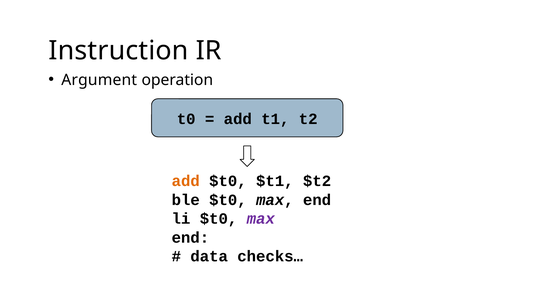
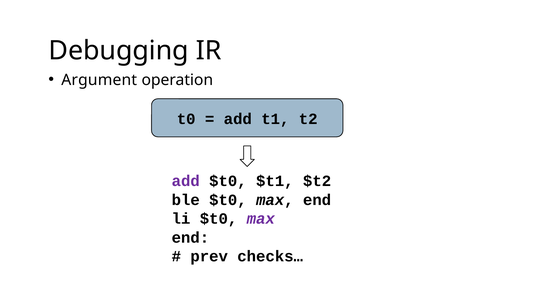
Instruction: Instruction -> Debugging (119, 51)
add colour: orange -> purple (186, 181)
data: data -> prev (209, 256)
